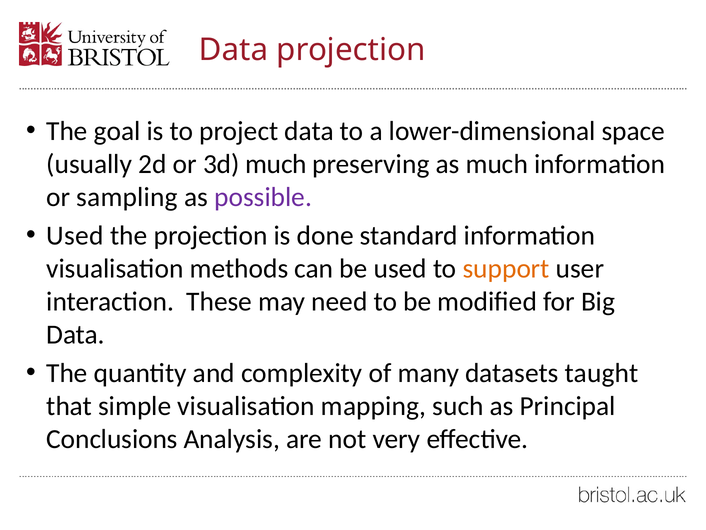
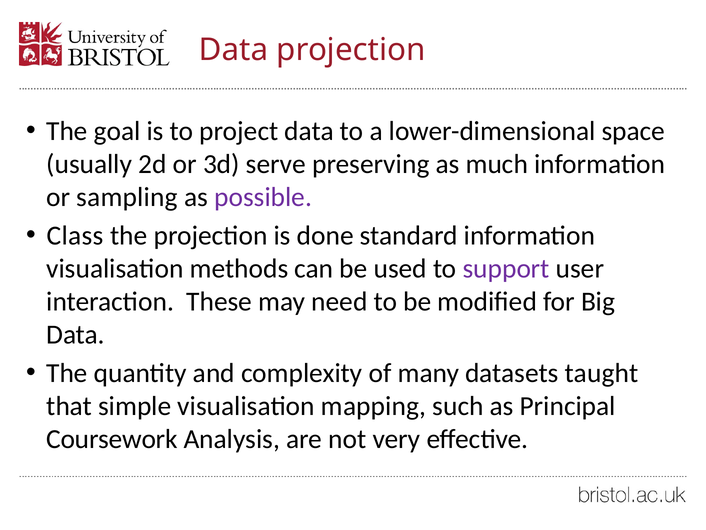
3d much: much -> serve (276, 164)
Used: Used -> Class (75, 235)
support colour: orange -> purple (506, 268)
Conclusions: Conclusions -> Coursework (112, 439)
